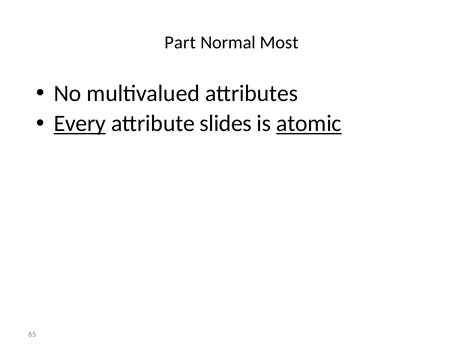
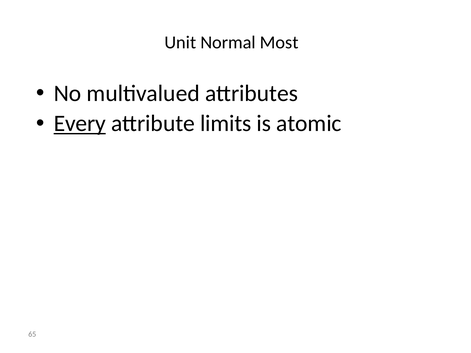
Part: Part -> Unit (180, 42)
slides: slides -> limits (226, 124)
atomic underline: present -> none (309, 124)
